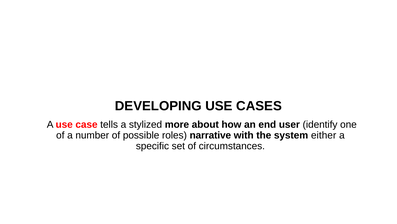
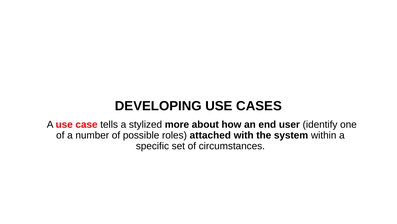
narrative: narrative -> attached (210, 135)
either: either -> within (324, 135)
